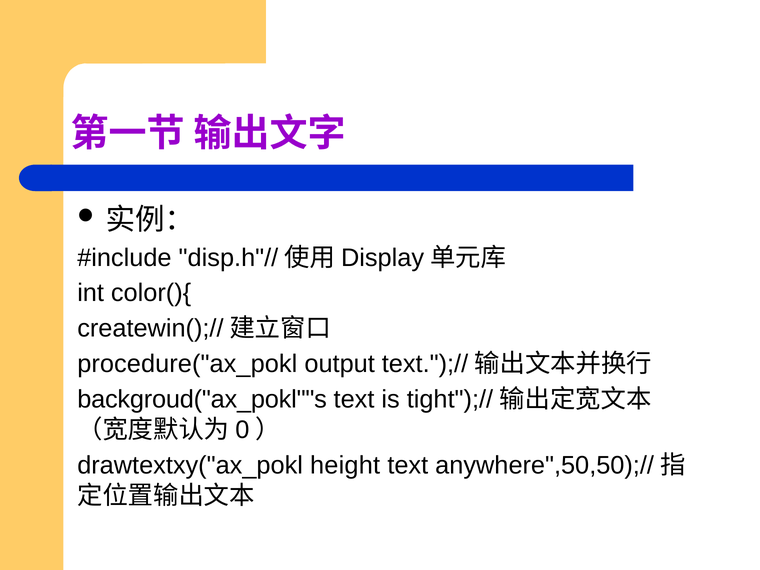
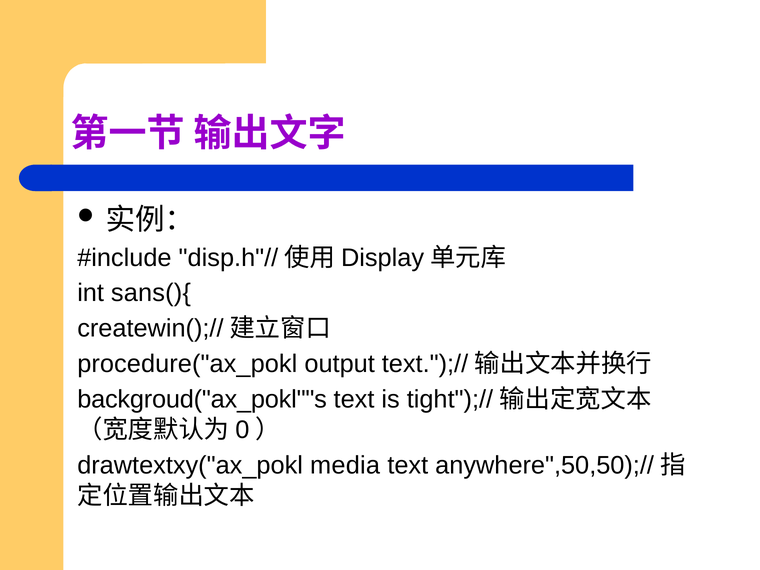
color(){: color(){ -> sans(){ (151, 293)
height: height -> media (345, 465)
